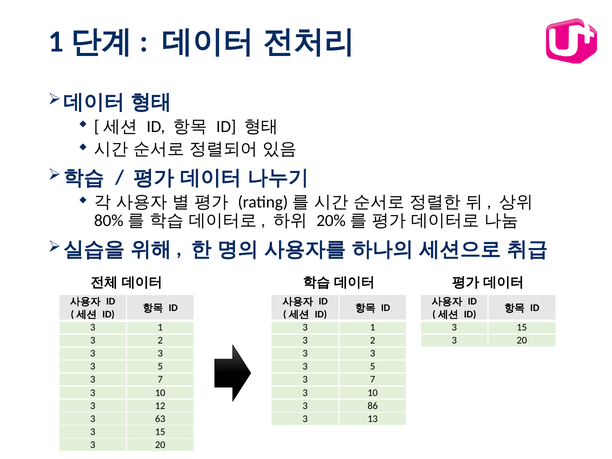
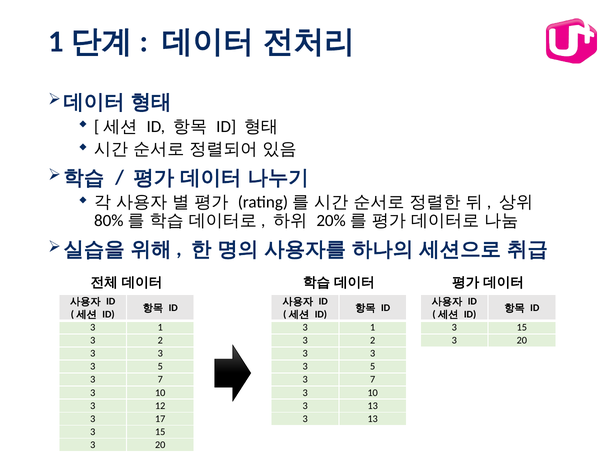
86: 86 -> 13 (373, 406)
63: 63 -> 17 (160, 419)
